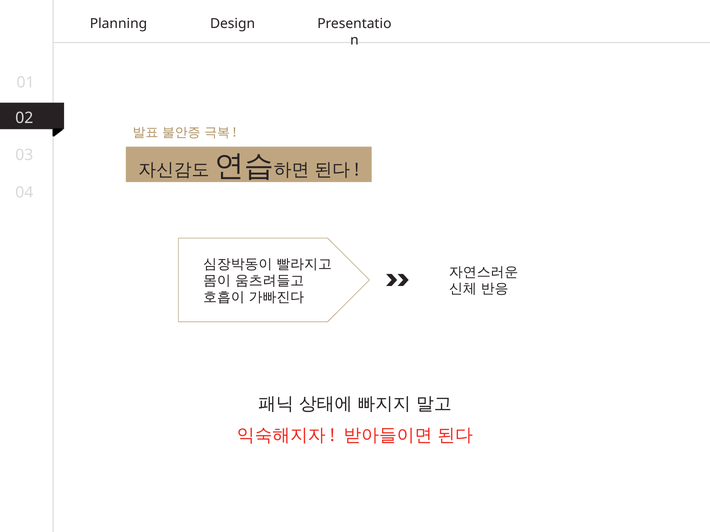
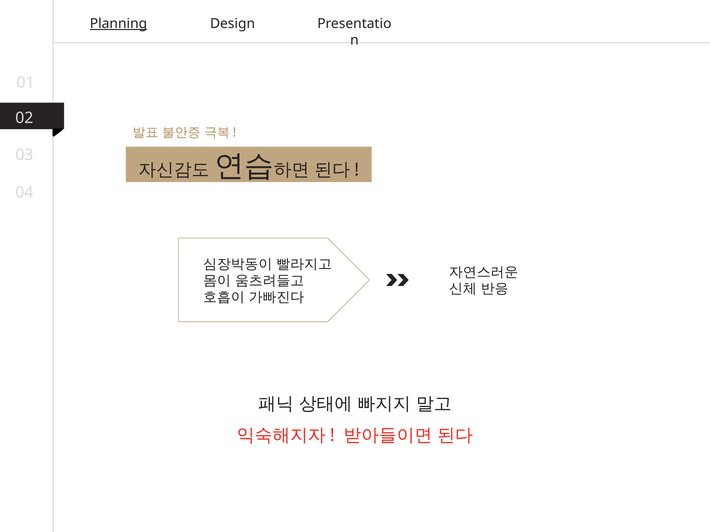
Planning underline: none -> present (118, 24)
